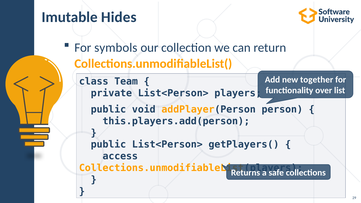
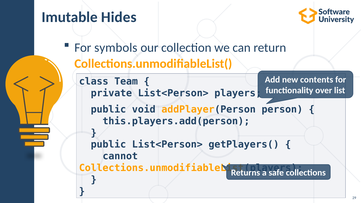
together: together -> contents (317, 80)
access: access -> cannot (120, 156)
